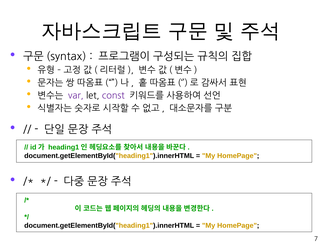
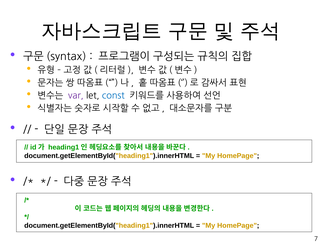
const colour: purple -> blue (113, 96)
